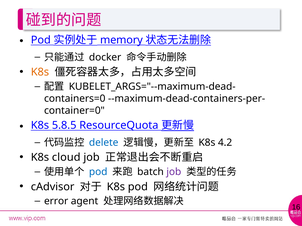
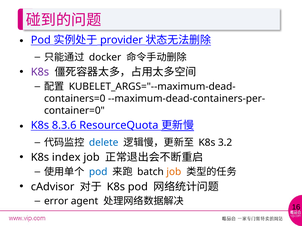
memory: memory -> provider (121, 40)
K8s colour: orange -> purple (40, 72)
5.8.5: 5.8.5 -> 8.3.6 (64, 126)
4.2: 4.2 -> 3.2 (225, 143)
cloud: cloud -> index (66, 158)
job colour: purple -> orange (174, 172)
